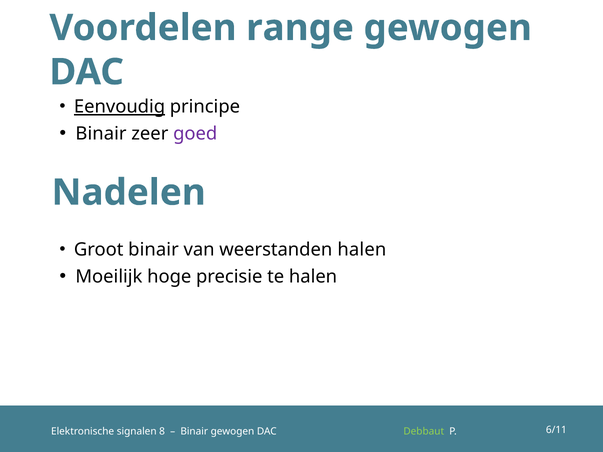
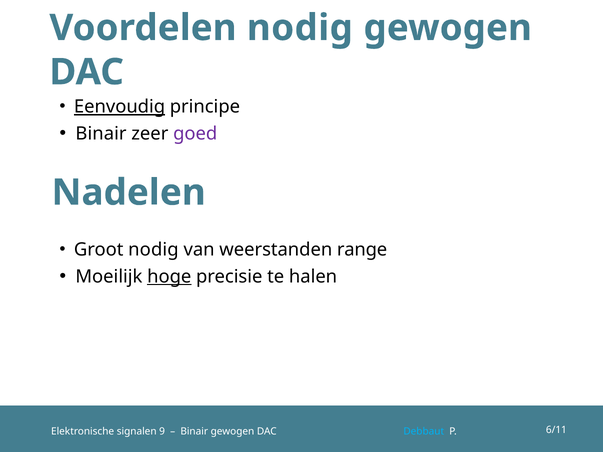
Voordelen range: range -> nodig (300, 28)
Groot binair: binair -> nodig (153, 250)
weerstanden halen: halen -> range (362, 250)
hoge underline: none -> present (169, 277)
8: 8 -> 9 (162, 431)
Debbaut colour: light green -> light blue (424, 431)
